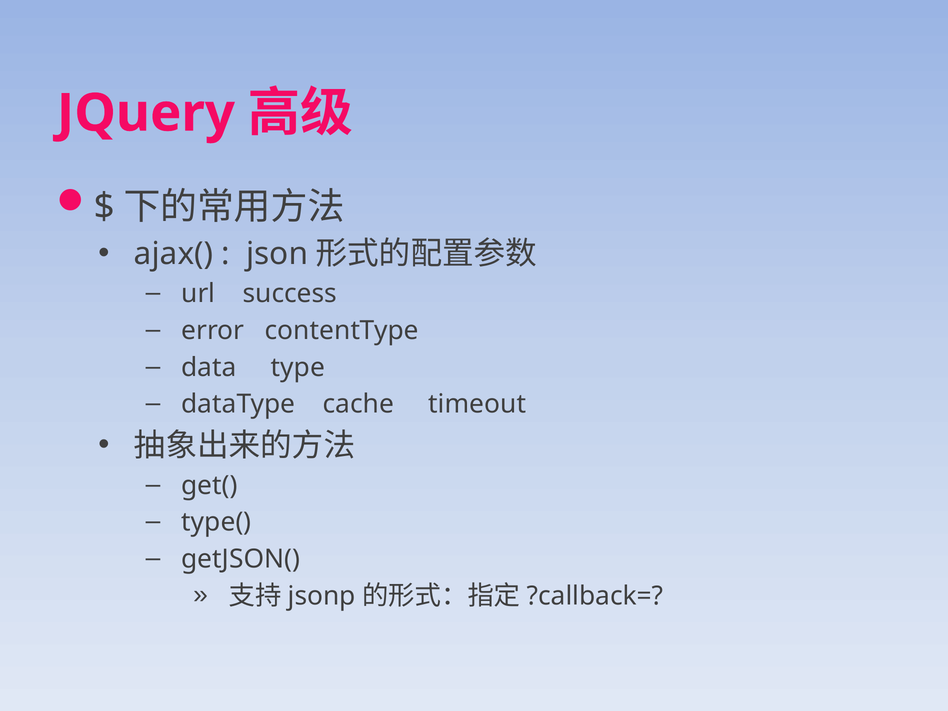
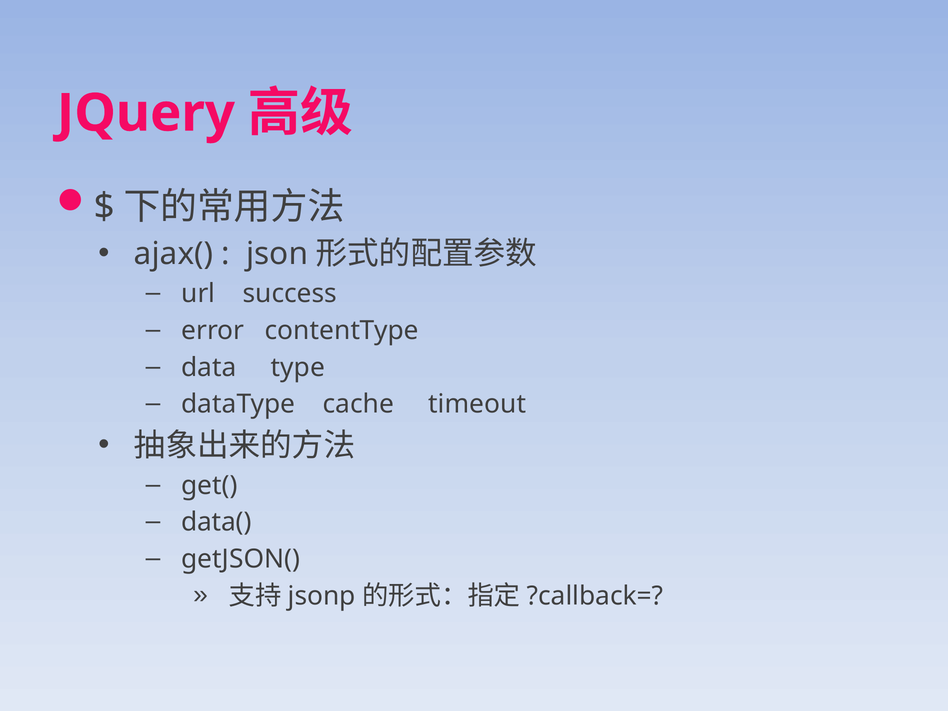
type(: type( -> data( (216, 522)
